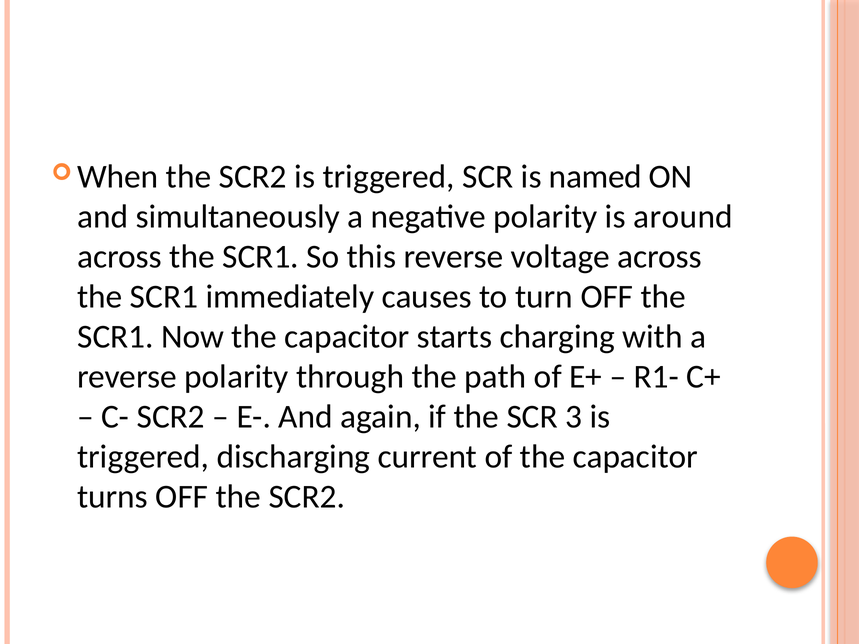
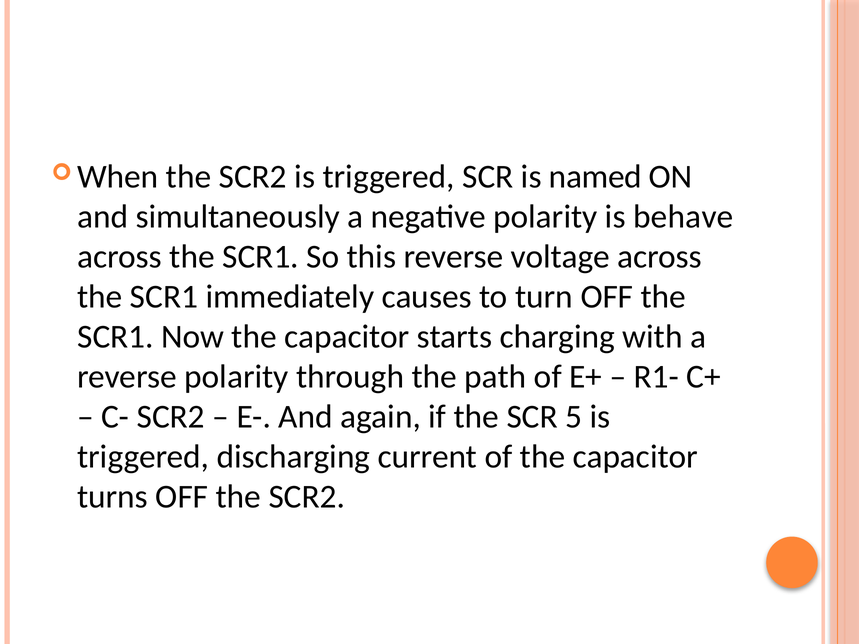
around: around -> behave (683, 217)
3: 3 -> 5 (574, 417)
